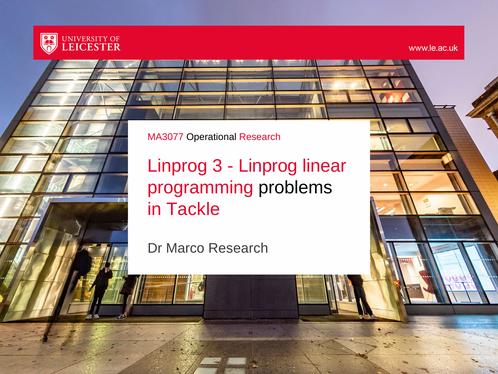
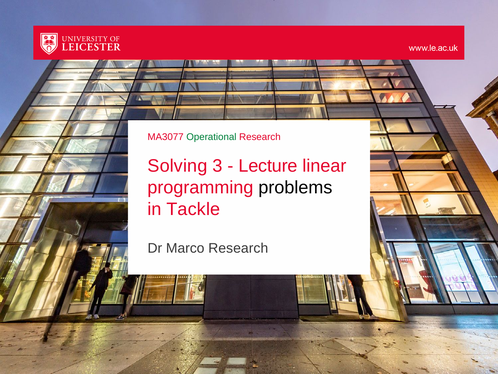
Operational colour: black -> green (211, 137)
Linprog: Linprog -> Solving (177, 166)
Linprog: Linprog -> Lecture (268, 166)
